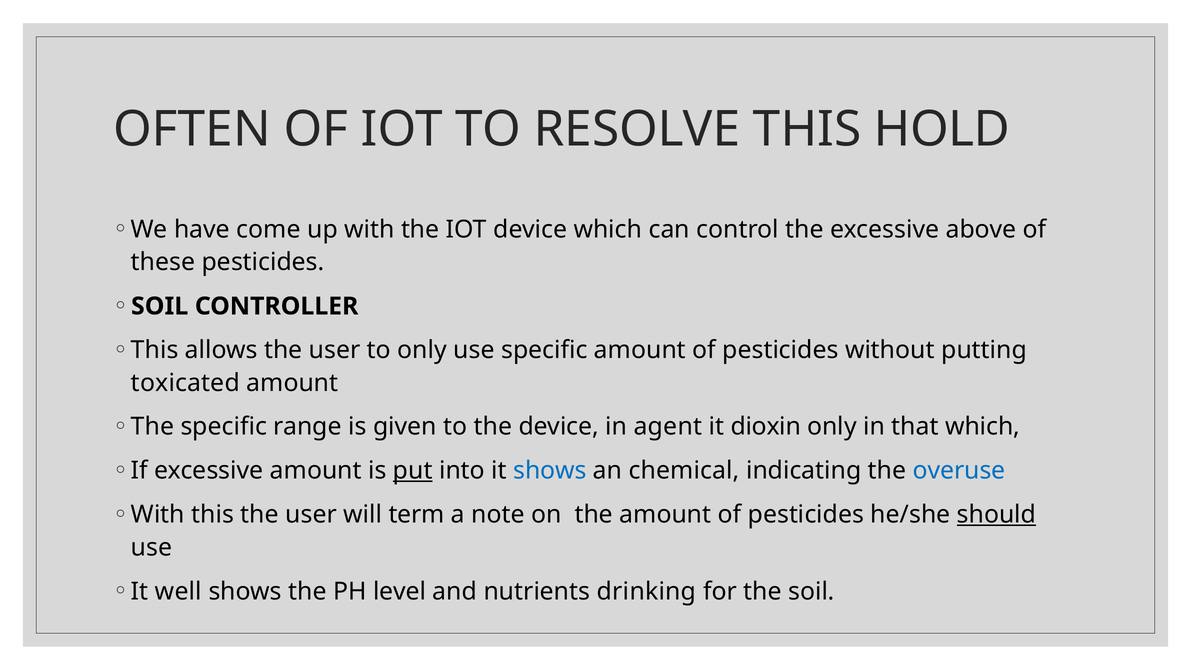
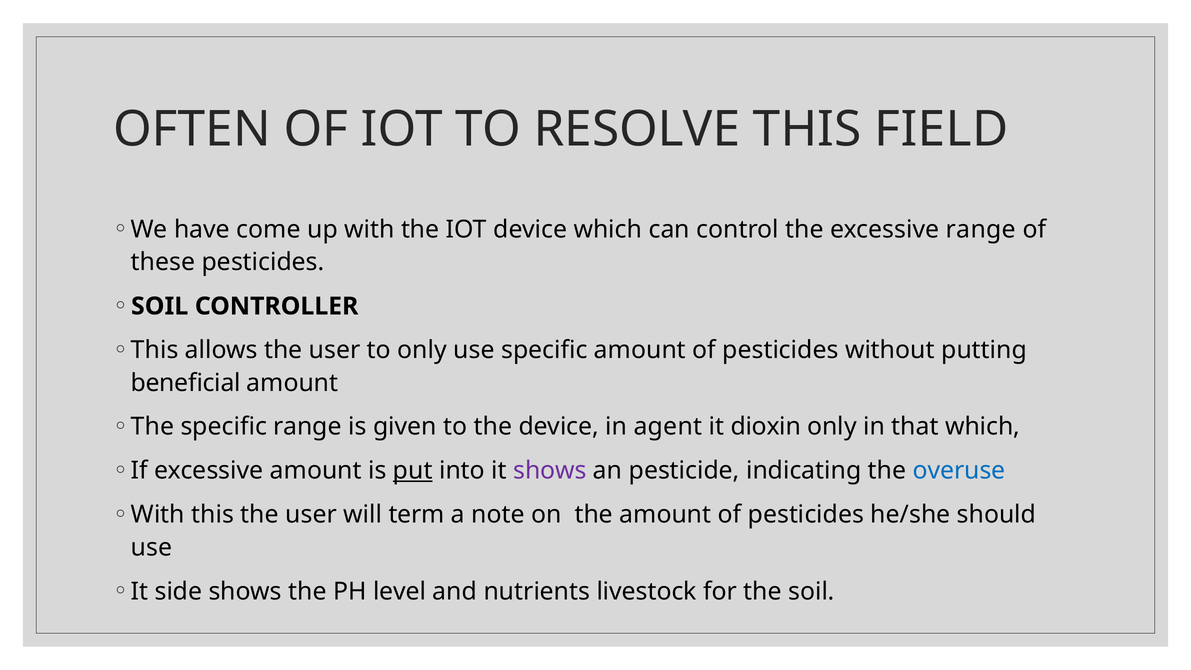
HOLD: HOLD -> FIELD (941, 129)
excessive above: above -> range (981, 230)
toxicated: toxicated -> beneficial (186, 383)
shows colour: blue -> purple (550, 471)
chemical: chemical -> pesticide (684, 471)
should underline: present -> none (996, 515)
well: well -> side (178, 591)
drinking: drinking -> livestock (647, 591)
